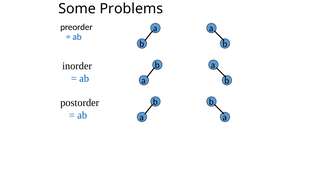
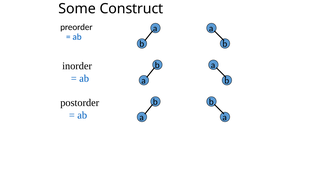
Problems: Problems -> Construct (131, 9)
